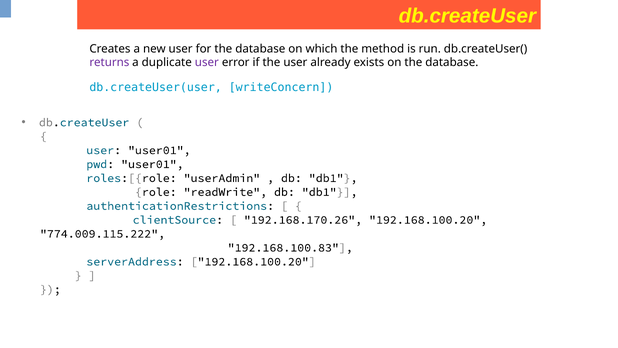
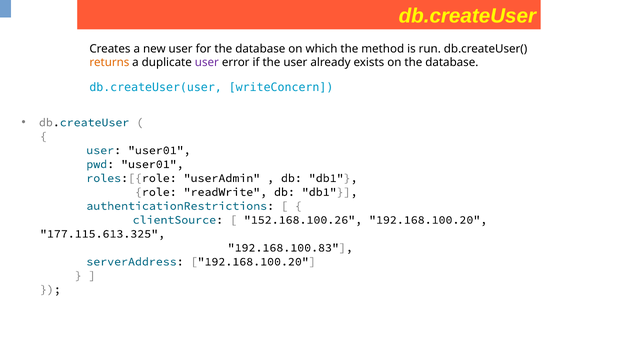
returns colour: purple -> orange (109, 63)
192.168.170.26: 192.168.170.26 -> 152.168.100.26 (303, 220)
774.009.115.222: 774.009.115.222 -> 177.115.613.325 (103, 234)
